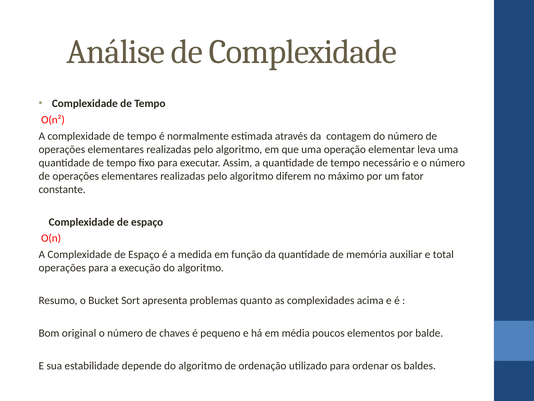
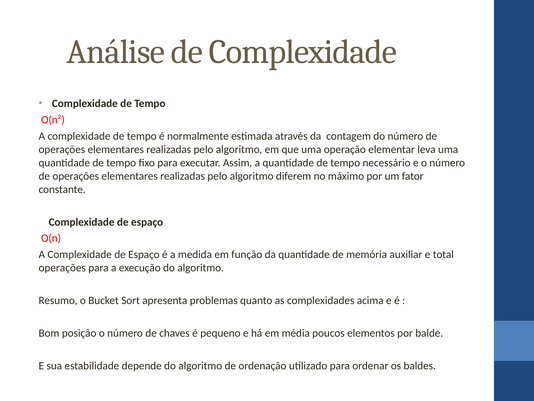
original: original -> posição (79, 333)
